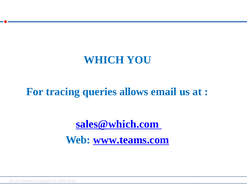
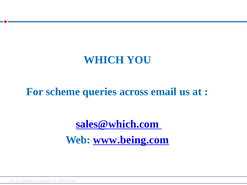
tracing: tracing -> scheme (63, 92)
allows: allows -> across (134, 92)
www.teams.com: www.teams.com -> www.being.com (131, 140)
